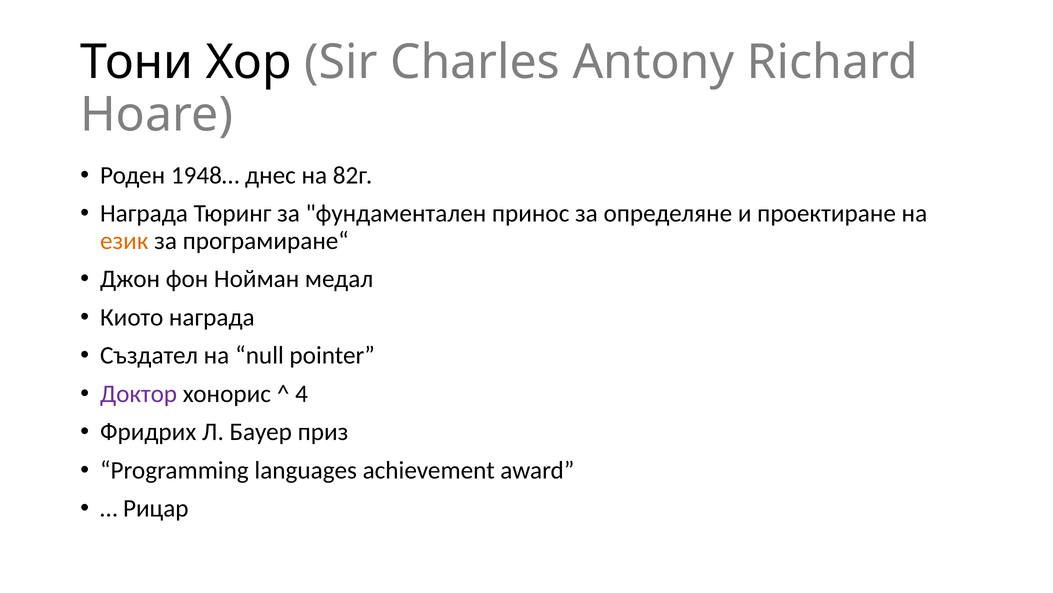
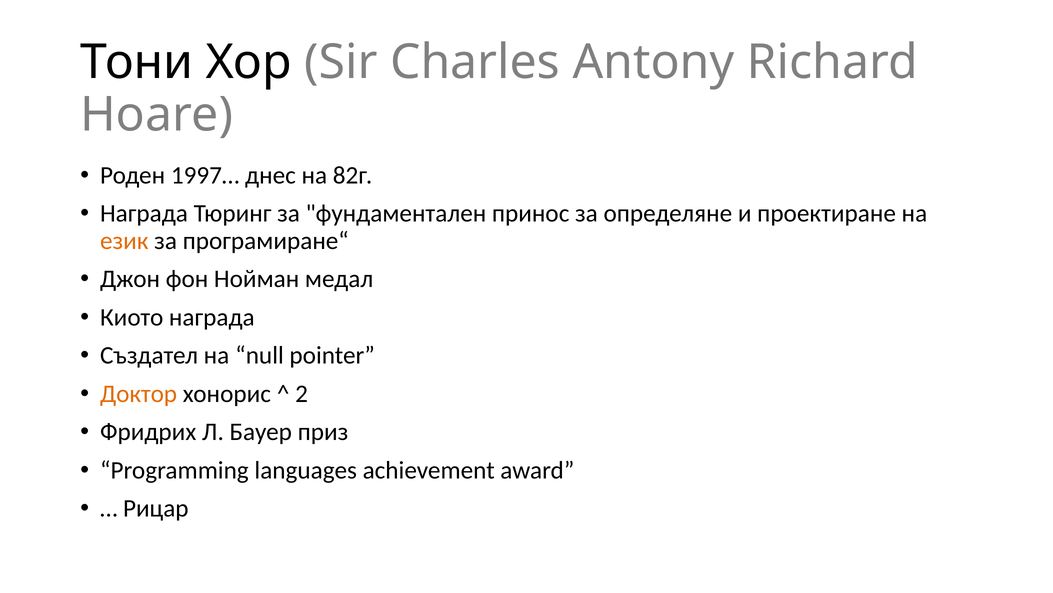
1948…: 1948… -> 1997… (205, 175)
Доктор colour: purple -> orange (139, 393)
4: 4 -> 2 (302, 393)
